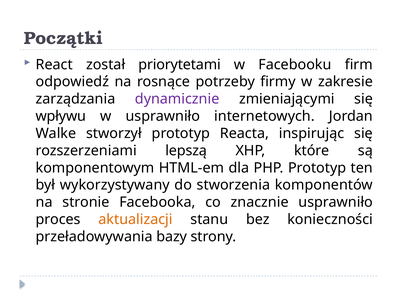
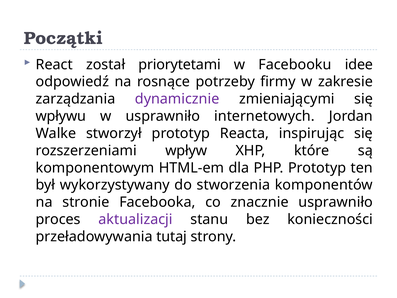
firm: firm -> idee (359, 64)
lepszą: lepszą -> wpływ (186, 150)
aktualizacji colour: orange -> purple (136, 219)
bazy: bazy -> tutaj (172, 236)
